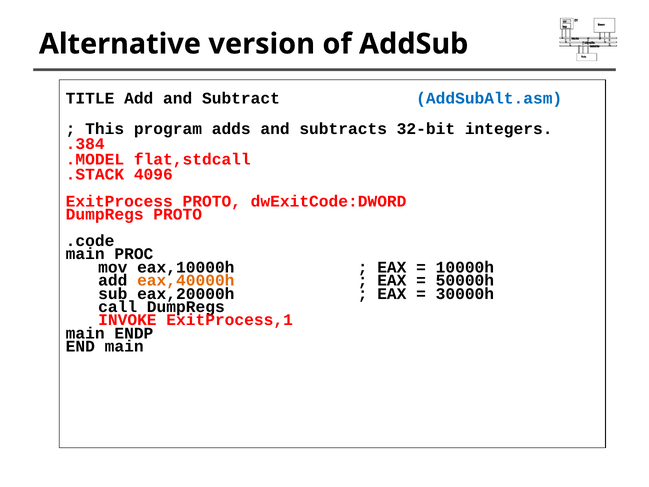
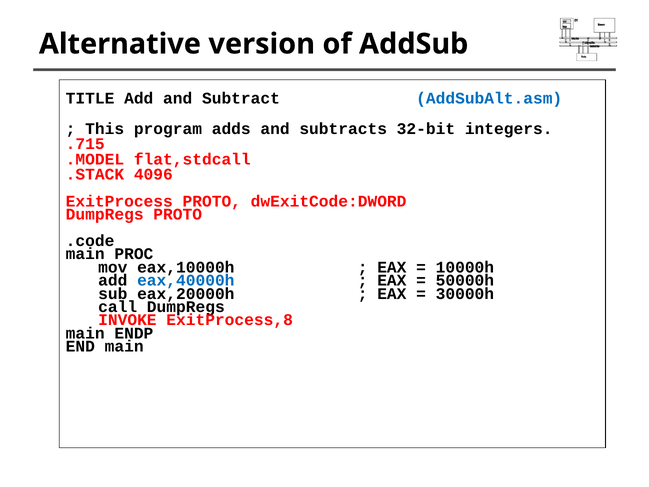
.384: .384 -> .715 (85, 144)
eax,40000h colour: orange -> blue (186, 280)
ExitProcess,1: ExitProcess,1 -> ExitProcess,8 (230, 320)
